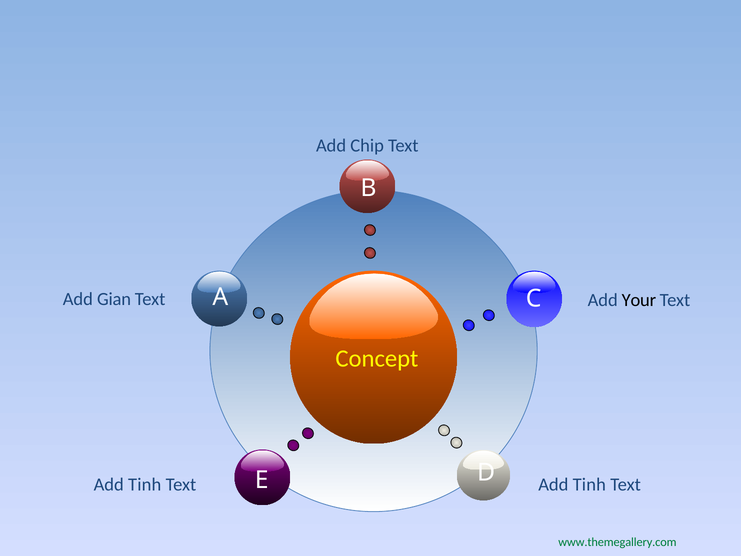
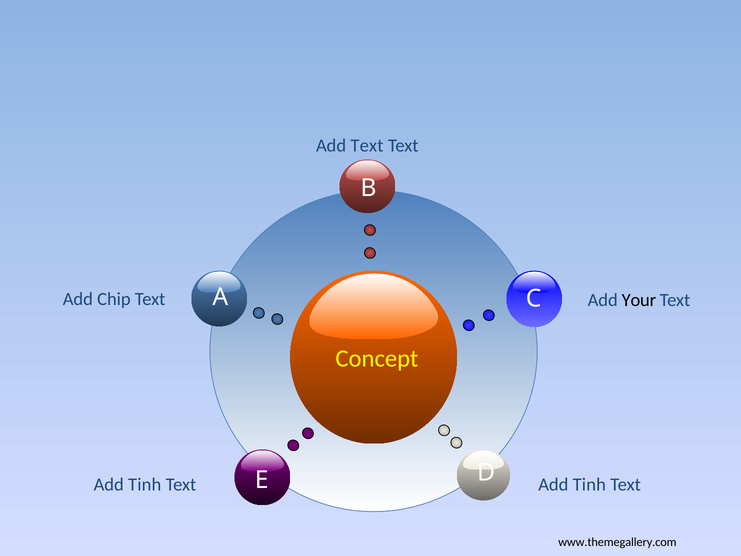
Add Chip: Chip -> Text (367, 146)
Gian: Gian -> Chip (114, 299)
www.themegallery.com colour: green -> black (617, 542)
